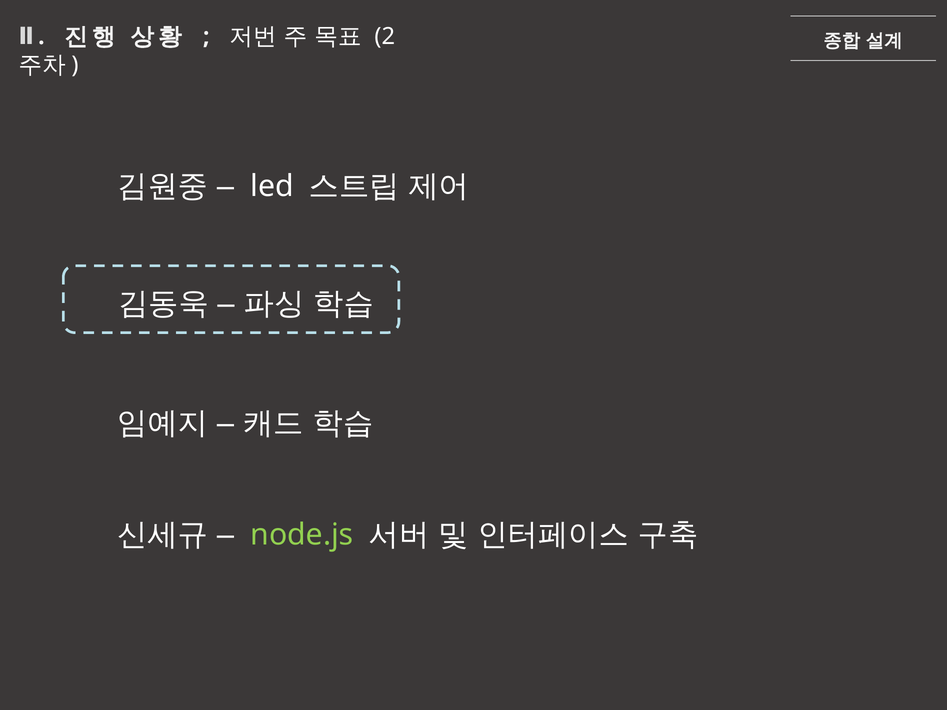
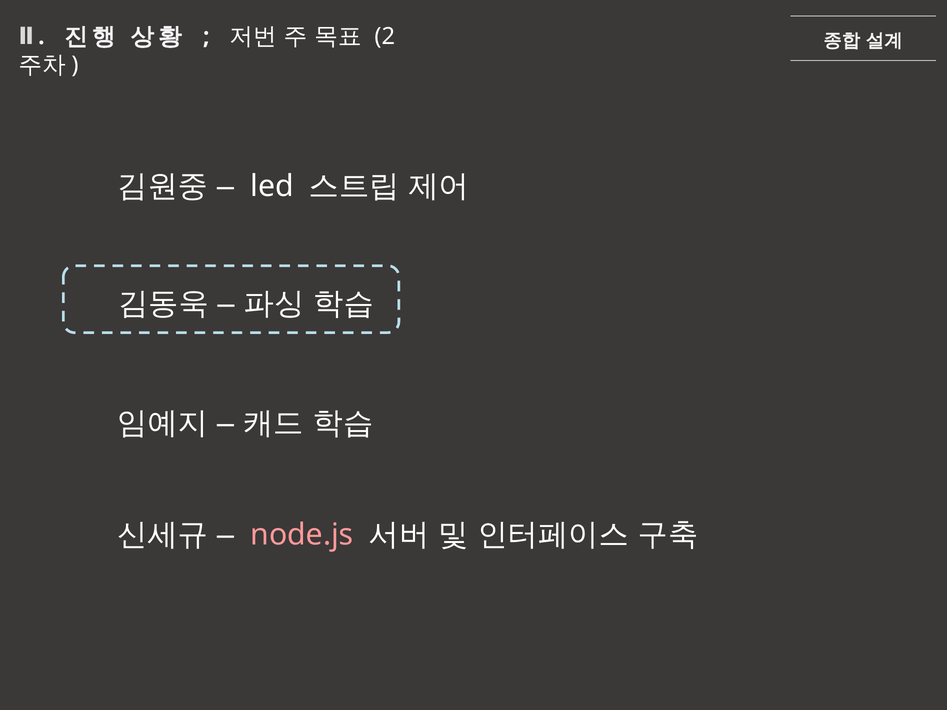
node.js colour: light green -> pink (302, 535)
